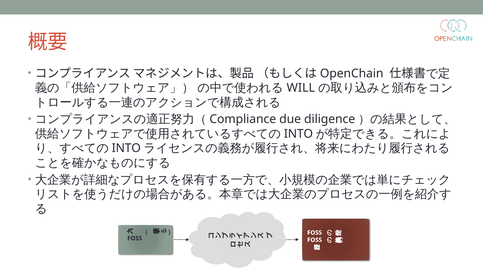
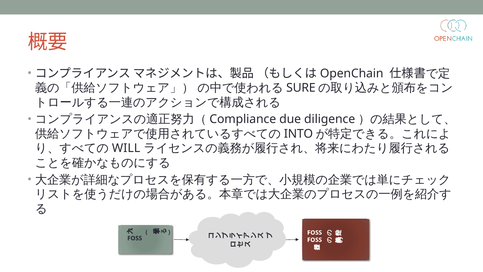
WILL: WILL -> SURE (301, 88)
INTO: INTO -> WILL (126, 148)
